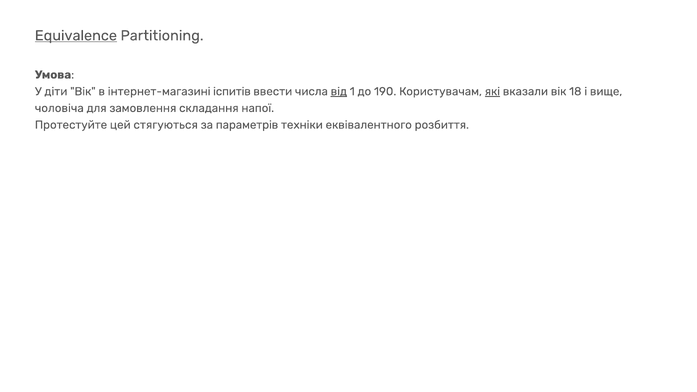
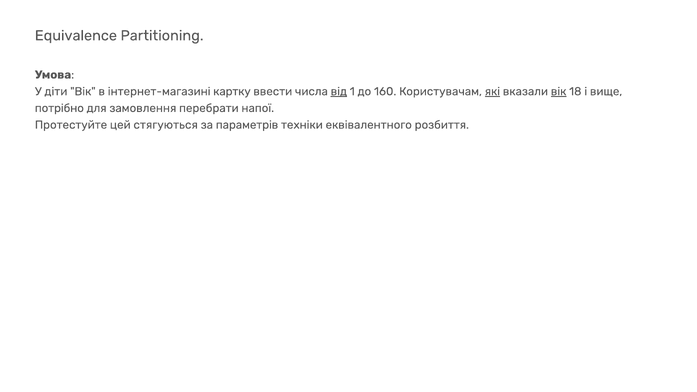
Equivalence underline: present -> none (76, 36)
іспитів: іспитів -> картку (232, 91)
190: 190 -> 160 (385, 91)
вік underline: none -> present (559, 91)
чоловіча: чоловіча -> потрібно (59, 108)
складання: складання -> перебрати (209, 108)
